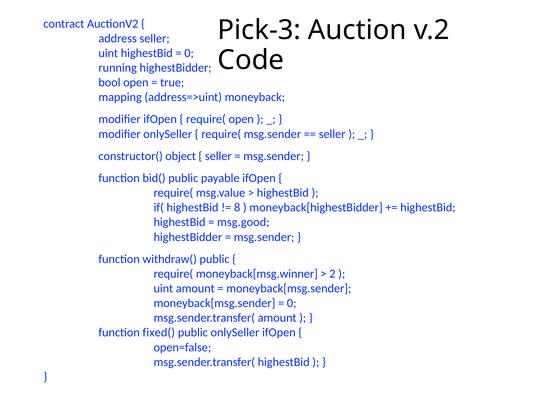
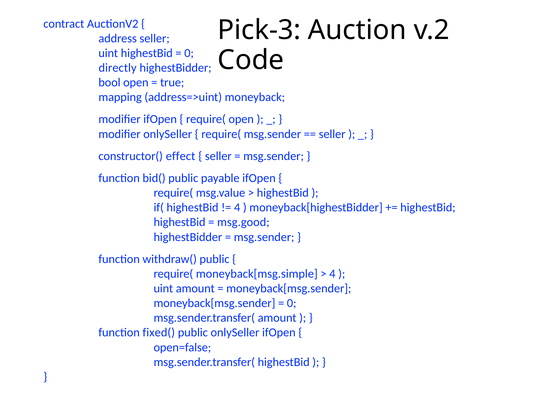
running: running -> directly (118, 68)
object: object -> effect (181, 156)
8: 8 -> 4 (237, 207)
moneyback[msg.winner: moneyback[msg.winner -> moneyback[msg.simple (257, 273)
2: 2 -> 4 (332, 273)
